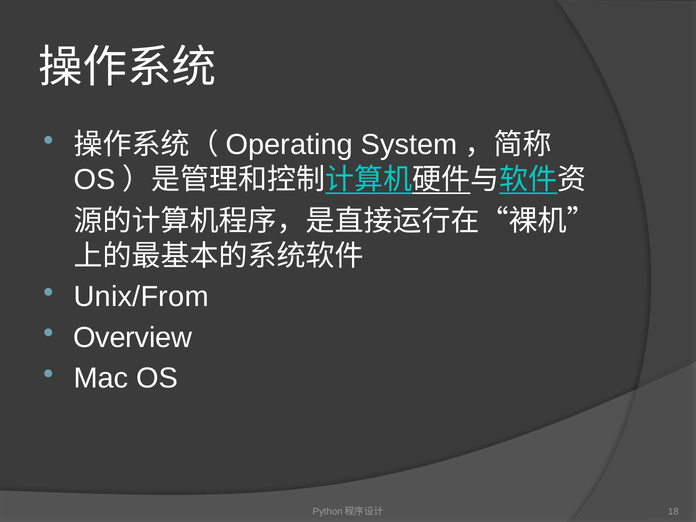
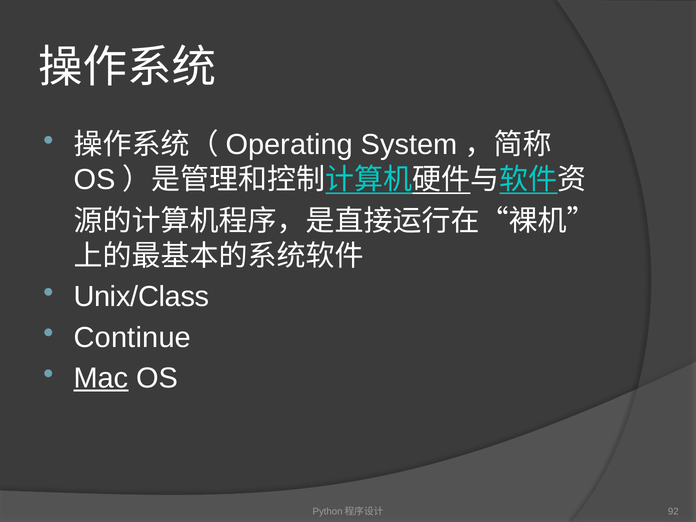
Unix/From: Unix/From -> Unix/Class (141, 297)
Overview: Overview -> Continue (132, 337)
Mac underline: none -> present (101, 378)
18: 18 -> 92 (673, 511)
